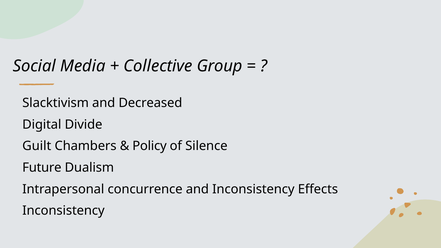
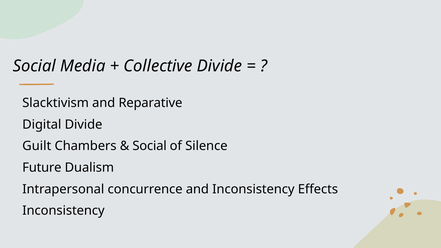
Collective Group: Group -> Divide (220, 66)
Decreased: Decreased -> Reparative (150, 103)
Policy: Policy -> Social (150, 146)
